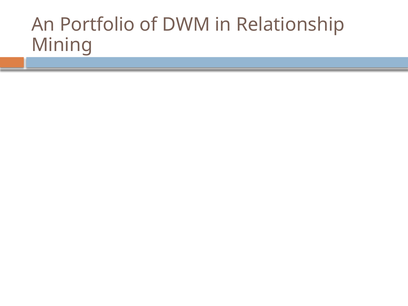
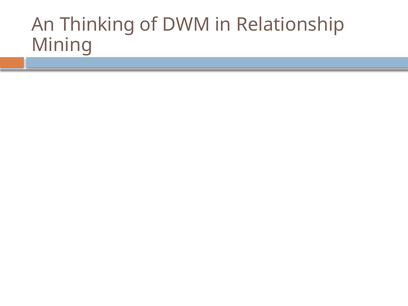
Portfolio: Portfolio -> Thinking (97, 25)
